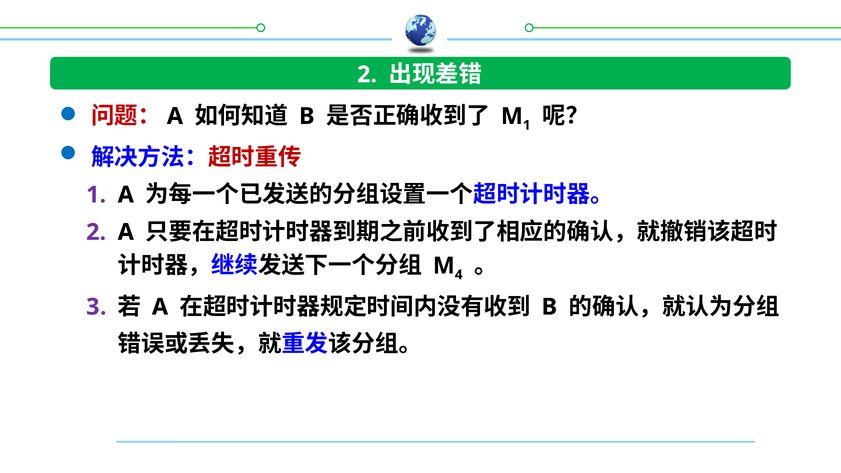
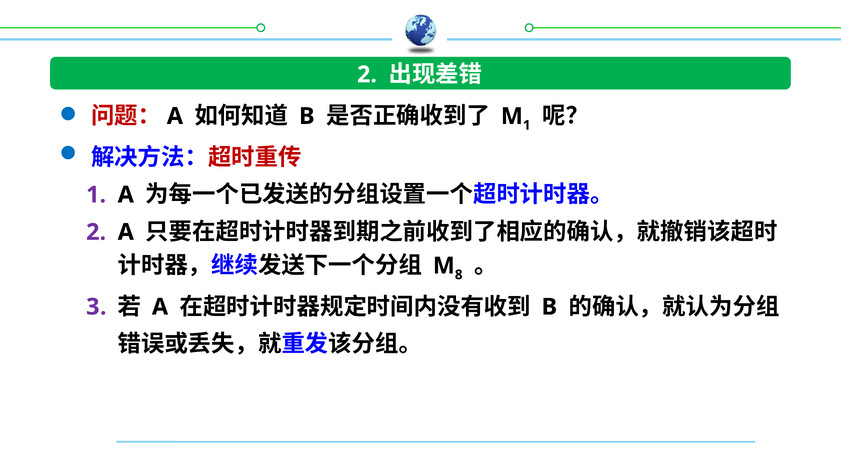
4: 4 -> 8 (459, 275)
